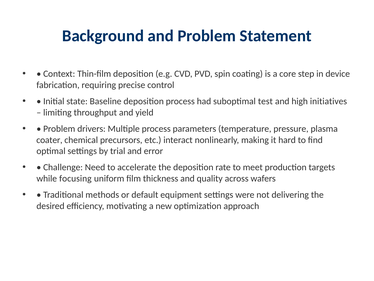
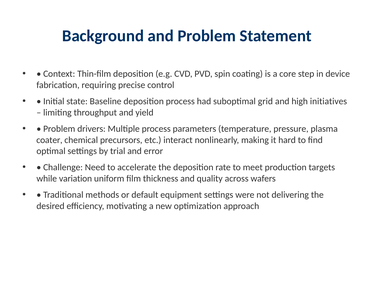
test: test -> grid (265, 101)
focusing: focusing -> variation (76, 178)
